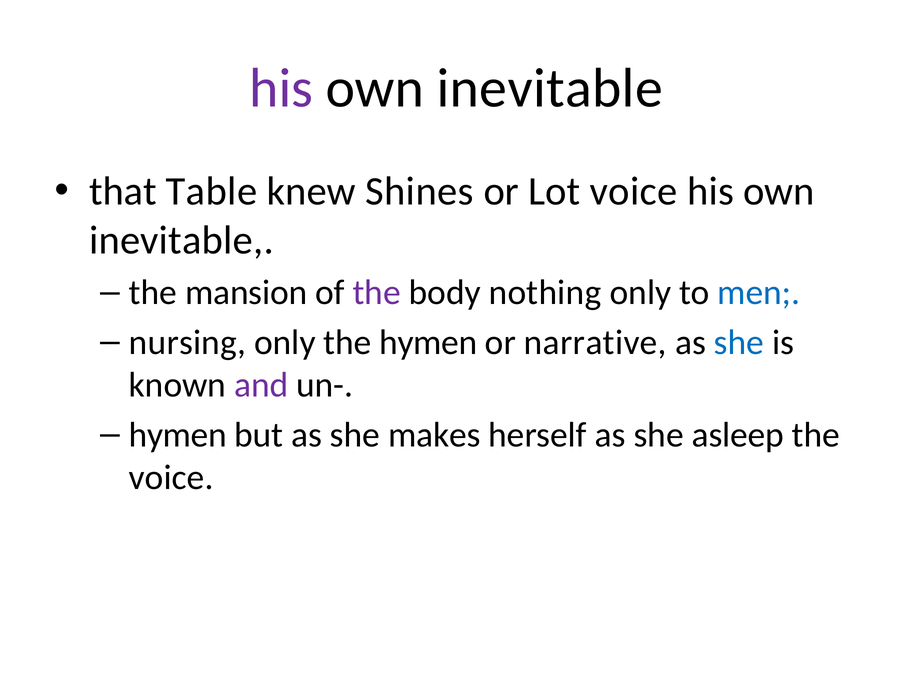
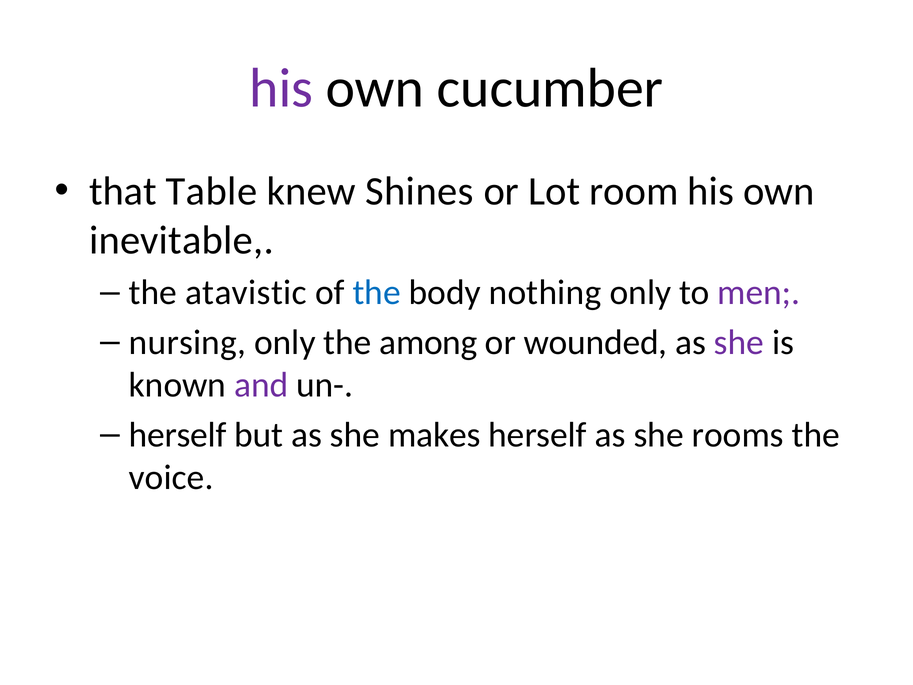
inevitable: inevitable -> cucumber (550, 88)
Lot voice: voice -> room (634, 192)
mansion: mansion -> atavistic (246, 293)
the colour: purple -> blue (377, 293)
men colour: blue -> purple (759, 293)
the hymen: hymen -> among (428, 342)
narrative: narrative -> wounded (596, 342)
she colour: blue -> purple (739, 342)
hymen: hymen -> herself (178, 435)
asleep: asleep -> rooms (738, 435)
